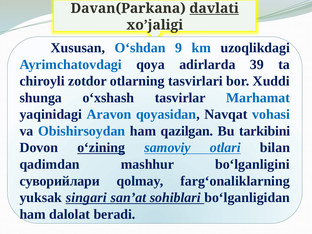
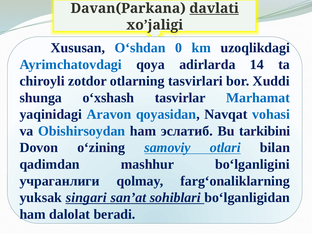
9: 9 -> 0 (179, 48)
39: 39 -> 14 (257, 64)
qazilgan: qazilgan -> эслатиб (187, 131)
o‘zining underline: present -> none (101, 148)
суворийлари: суворийлари -> учраганлиги (60, 181)
